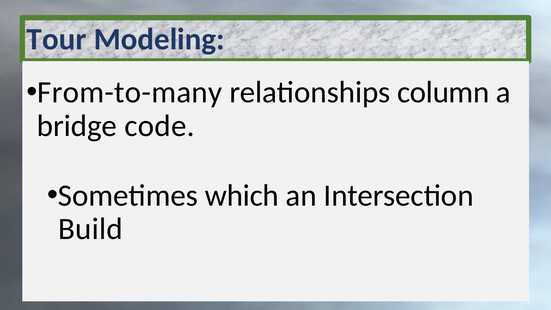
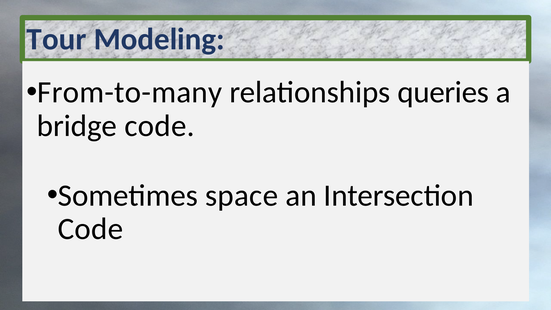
column: column -> queries (443, 92)
which: which -> space (242, 196)
Build: Build -> Code (91, 229)
